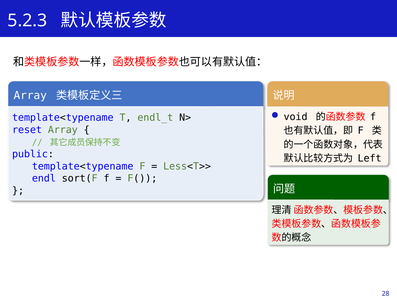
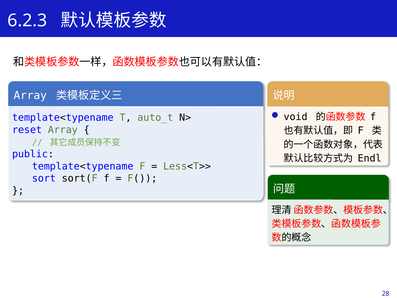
5.2.3: 5.2.3 -> 6.2.3 (27, 21)
endl_t: endl_t -> auto_t (155, 118)
Left: Left -> Endl (370, 158)
endl: endl -> sort (44, 178)
